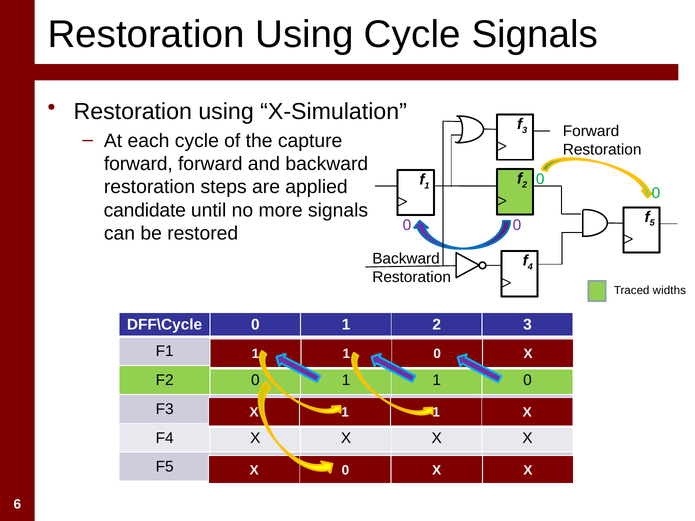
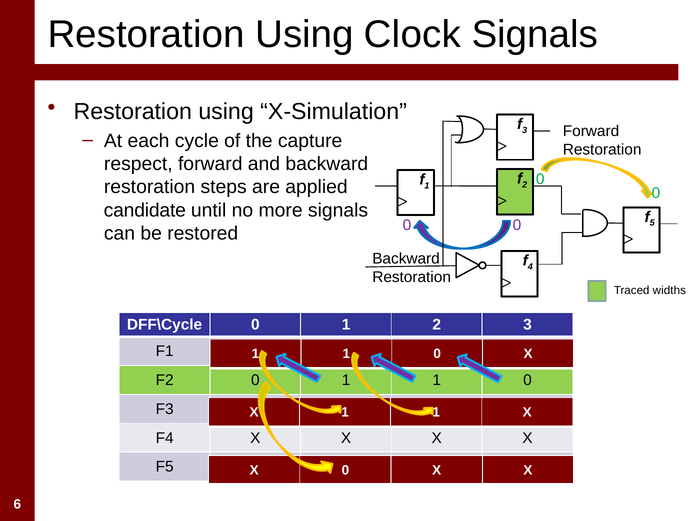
Using Cycle: Cycle -> Clock (412, 35)
forward: forward -> respect (138, 164)
